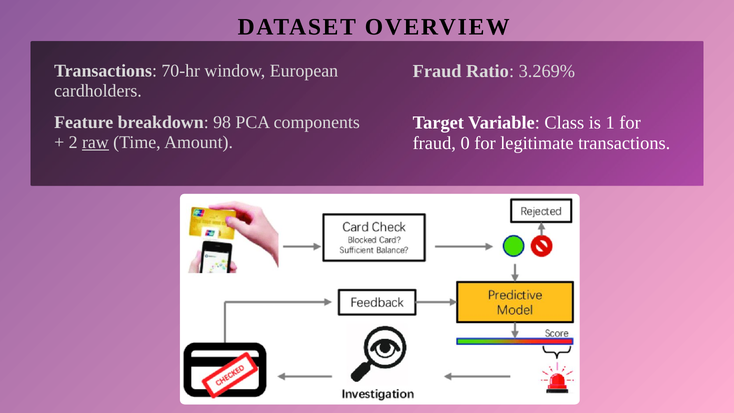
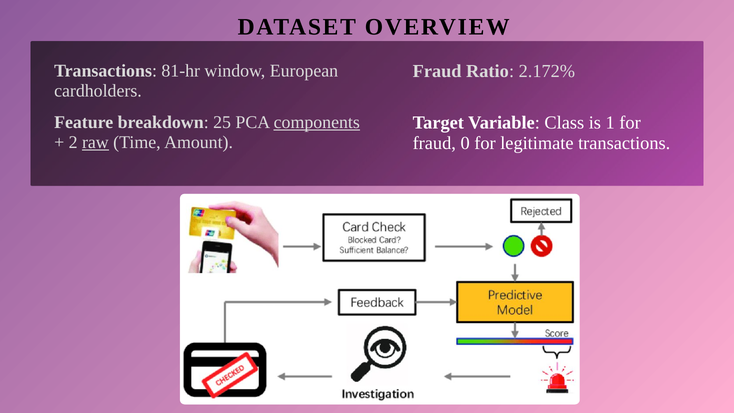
70‐hr: 70‐hr -> 81‐hr (181, 71)
3.269%: 3.269% -> 2.172% (547, 71)
98: 98 -> 25 (222, 122)
components underline: none -> present (317, 122)
